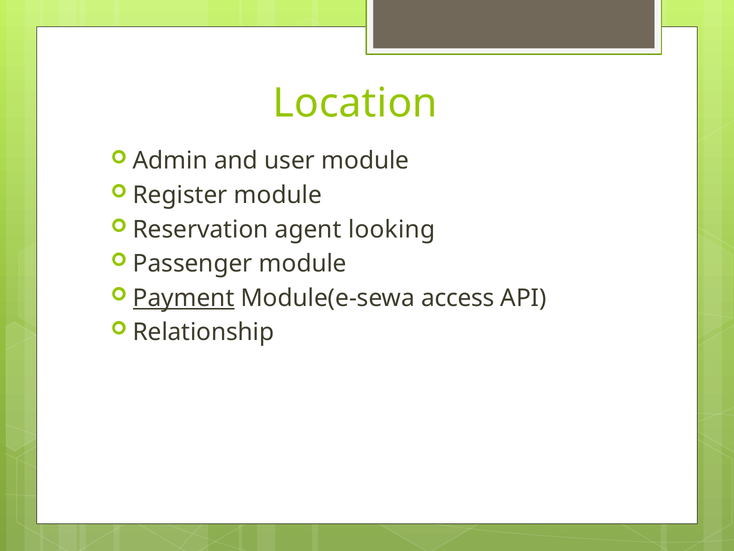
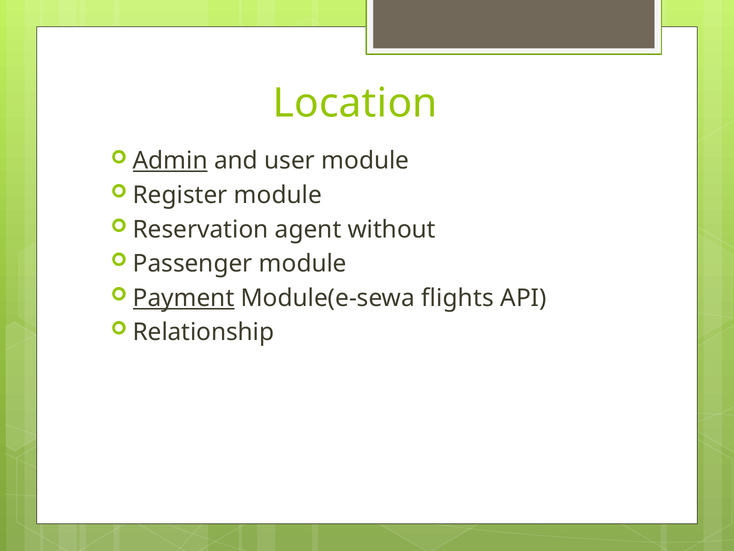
Admin underline: none -> present (170, 161)
looking: looking -> without (392, 229)
access: access -> flights (458, 298)
